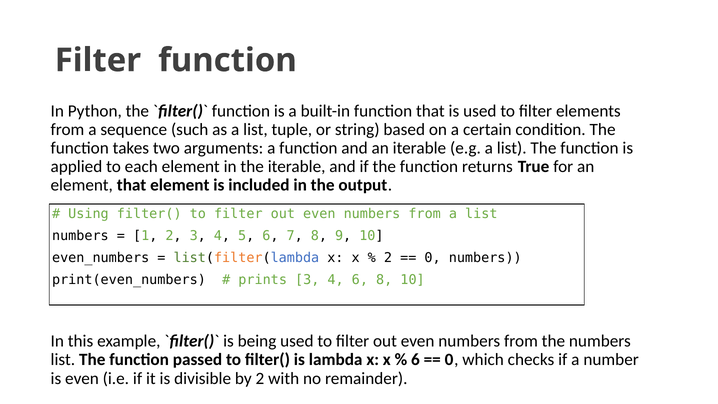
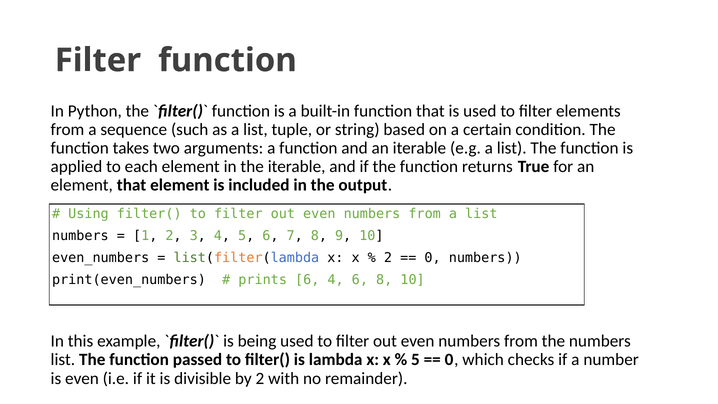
prints 3: 3 -> 6 (307, 280)
6: 6 -> 5 (415, 360)
